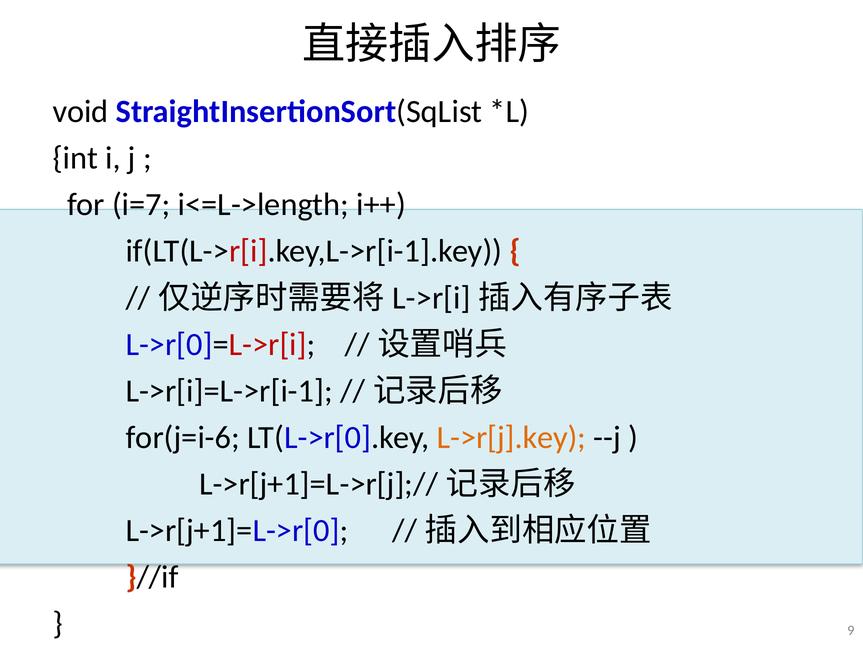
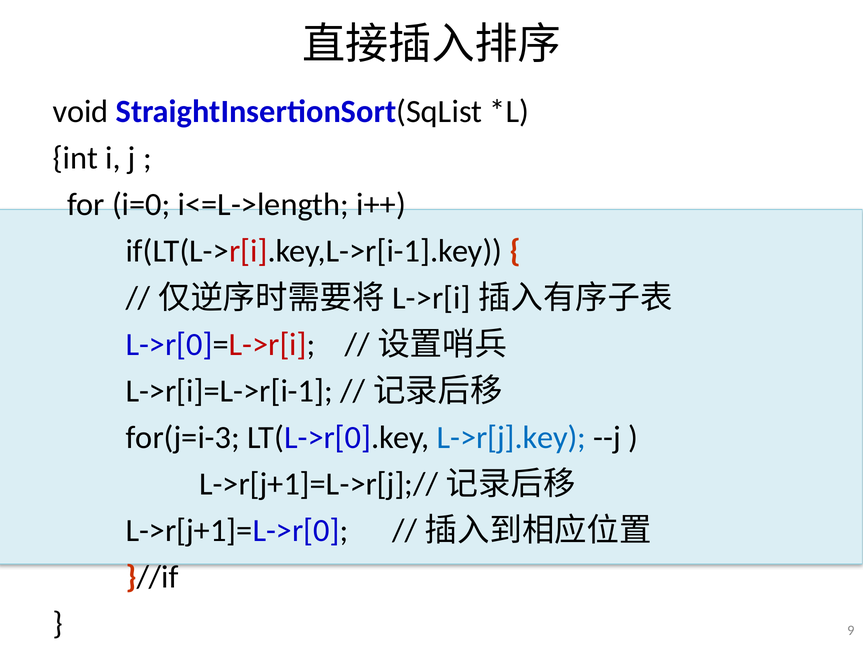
i=7: i=7 -> i=0 (141, 205)
for(j=i-6: for(j=i-6 -> for(j=i-3 (183, 438)
L->r[j].key colour: orange -> blue (511, 438)
